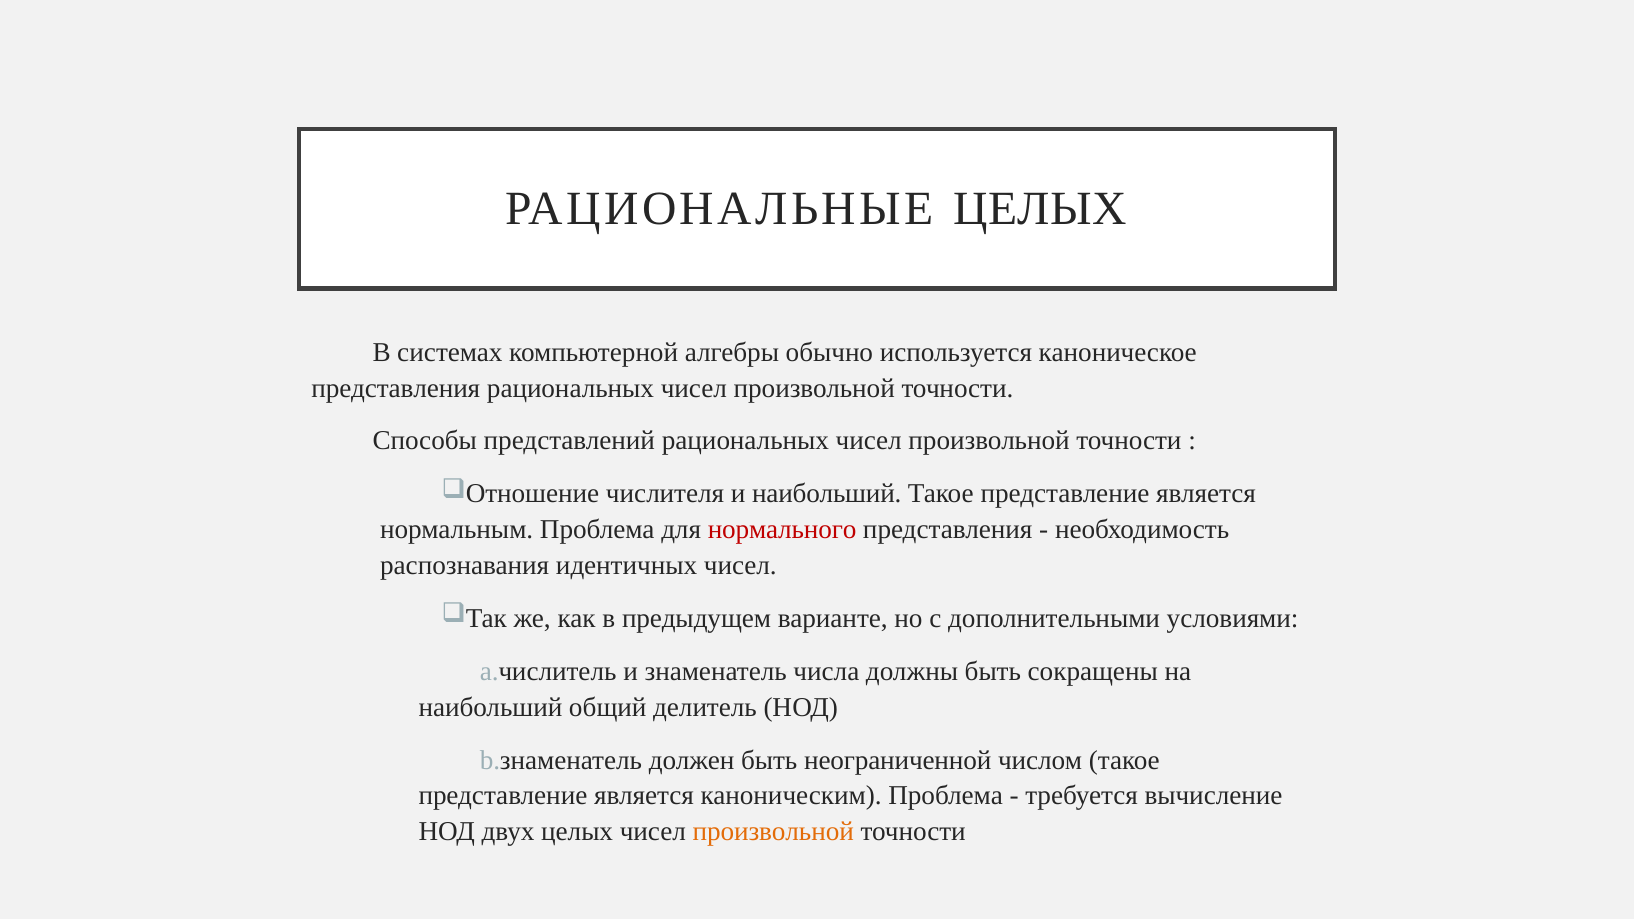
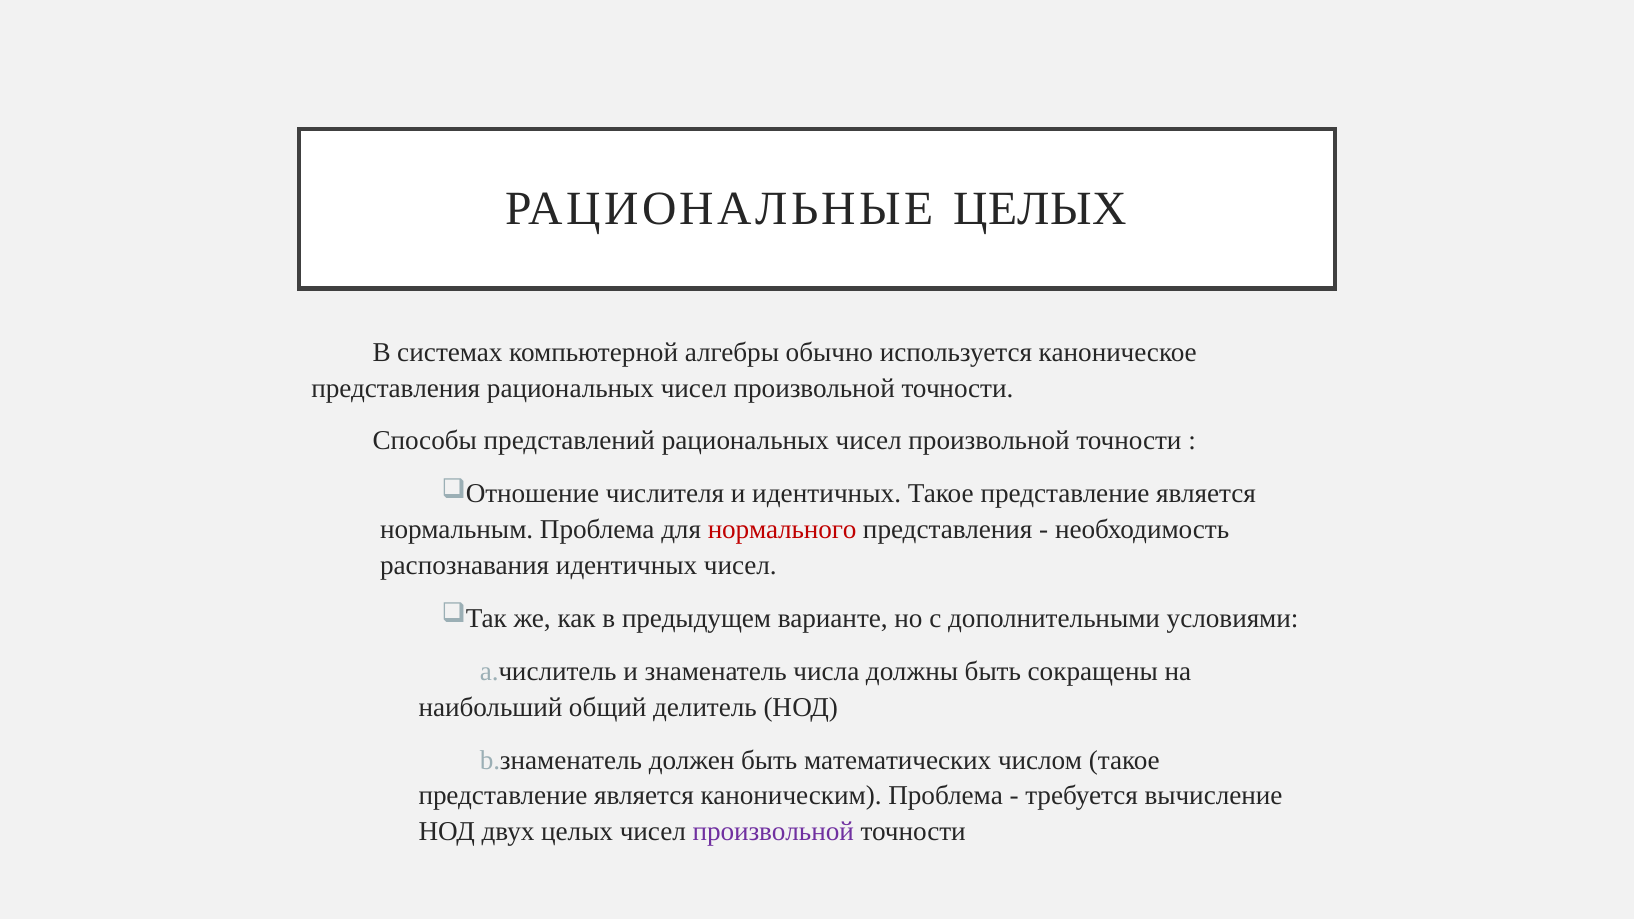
и наибольший: наибольший -> идентичных (827, 494)
неограниченной: неограниченной -> математических (898, 760)
произвольной colour: orange -> purple (773, 832)
